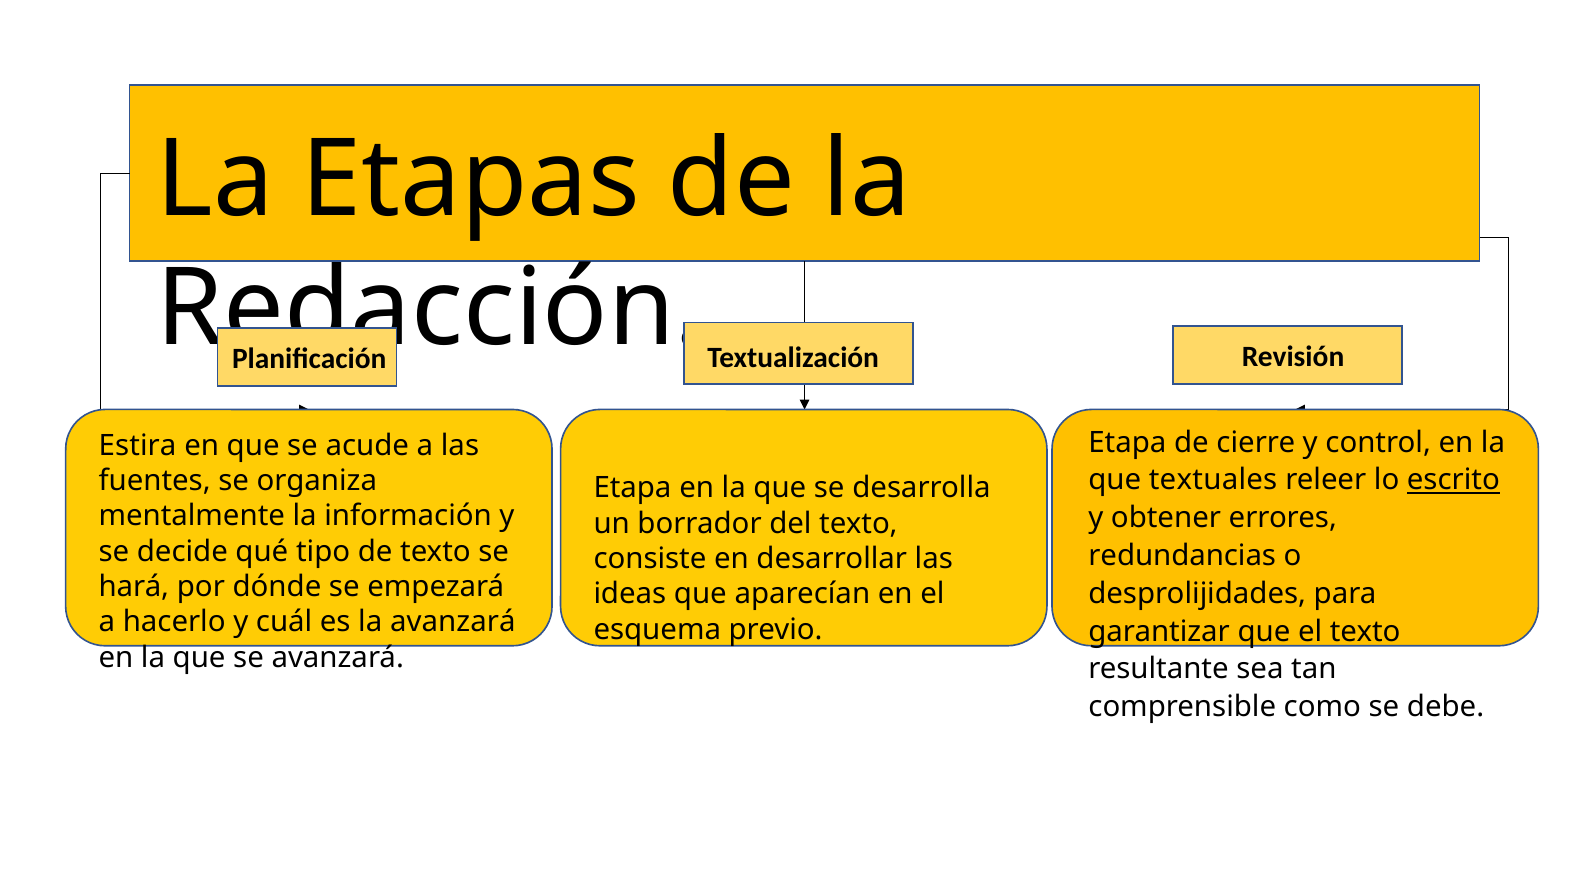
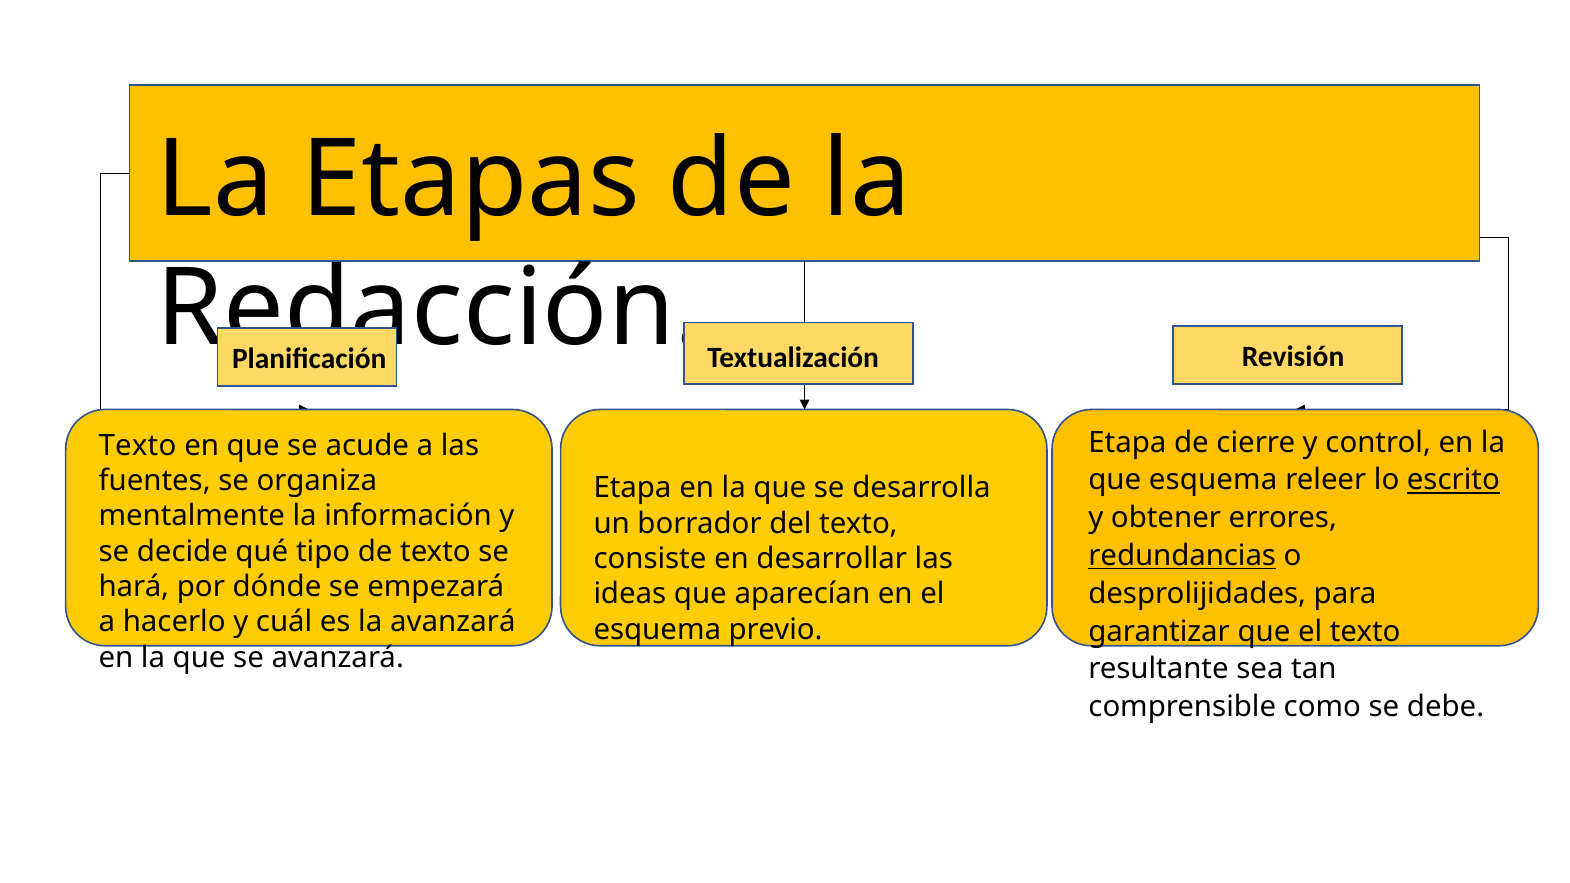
Estira: Estira -> Texto (137, 445)
que textuales: textuales -> esquema (1213, 480)
redundancias underline: none -> present (1182, 556)
